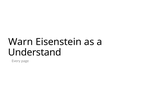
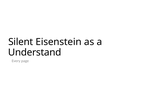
Warn: Warn -> Silent (21, 42)
